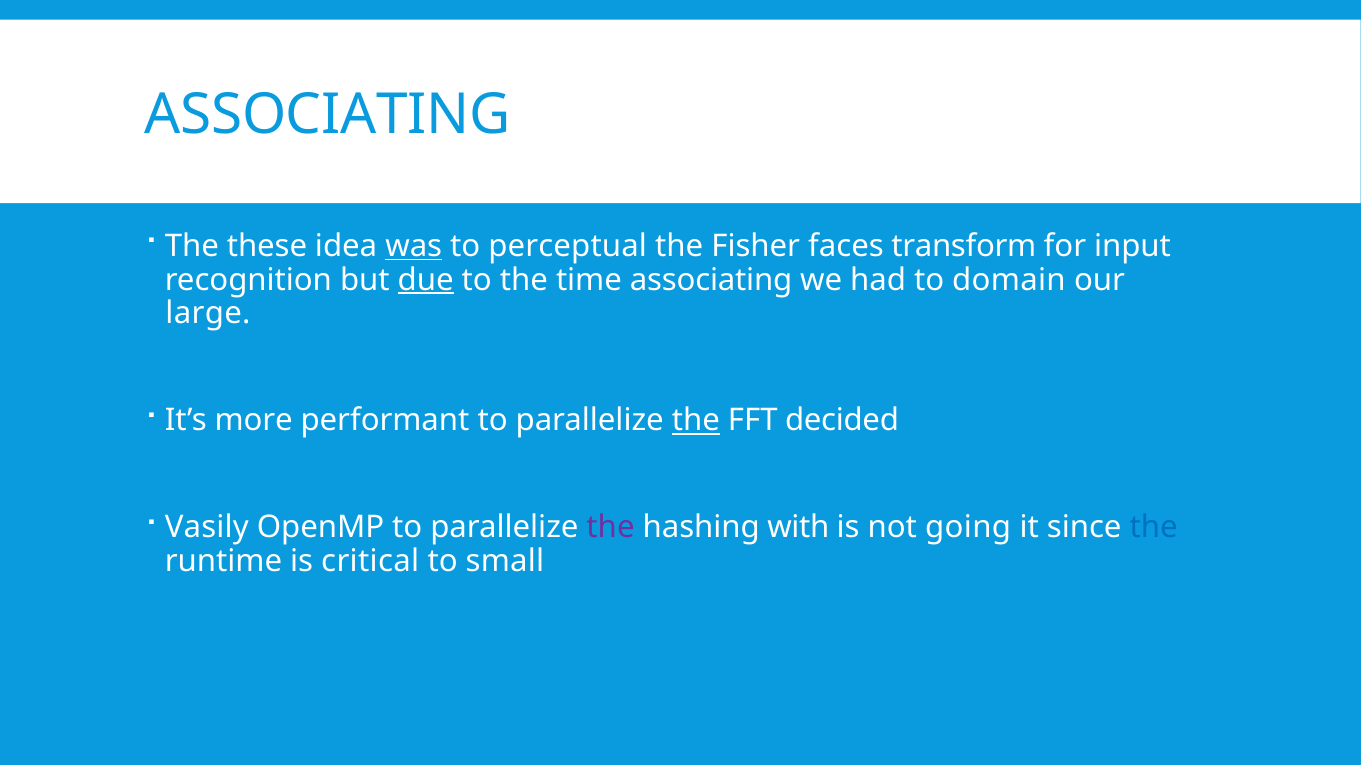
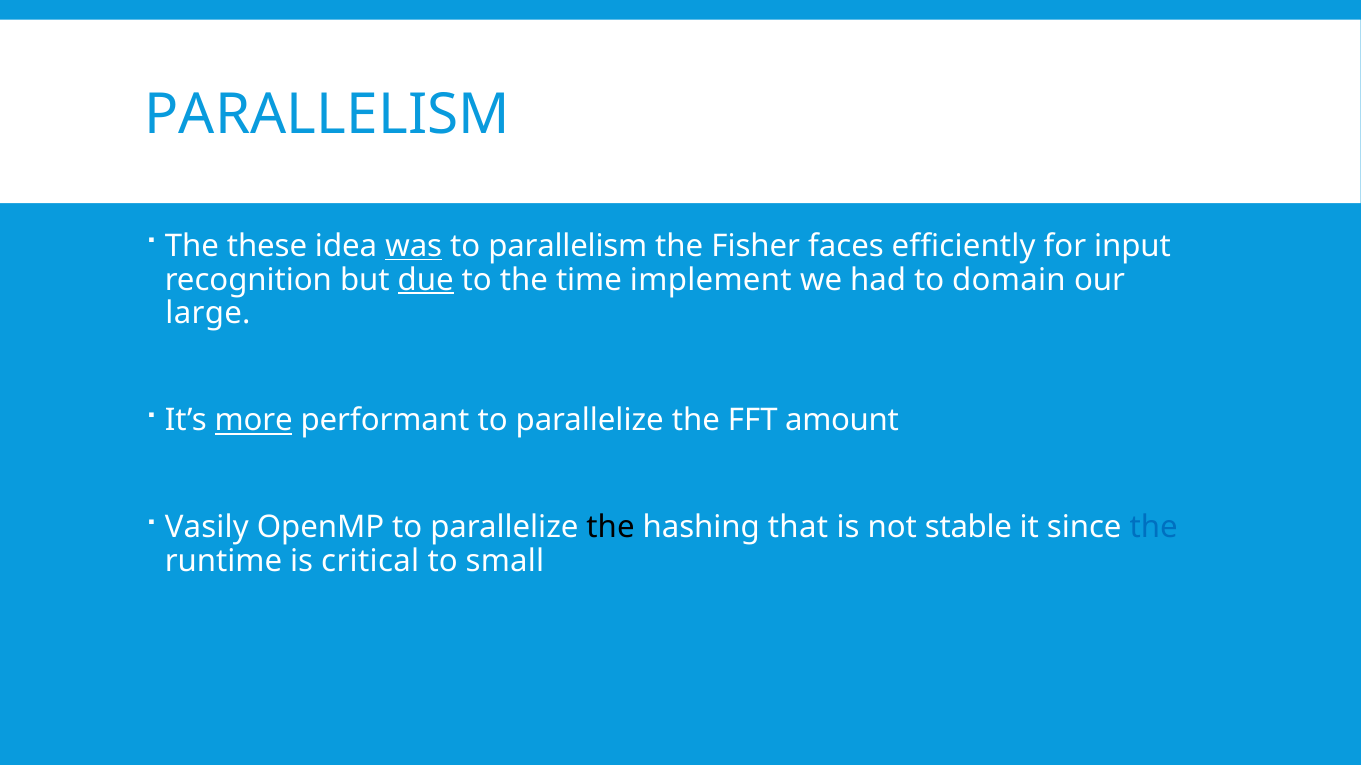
ASSOCIATING: ASSOCIATING -> PARALLELISM (327, 115)
to perceptual: perceptual -> parallelism (568, 246)
transform: transform -> efficiently (964, 246)
time associating: associating -> implement (711, 280)
more underline: none -> present (254, 421)
the underline: present -> none (696, 421)
decided: decided -> amount (842, 421)
the colour: purple -> black (611, 528)
with: with -> that (798, 528)
going: going -> stable (968, 528)
